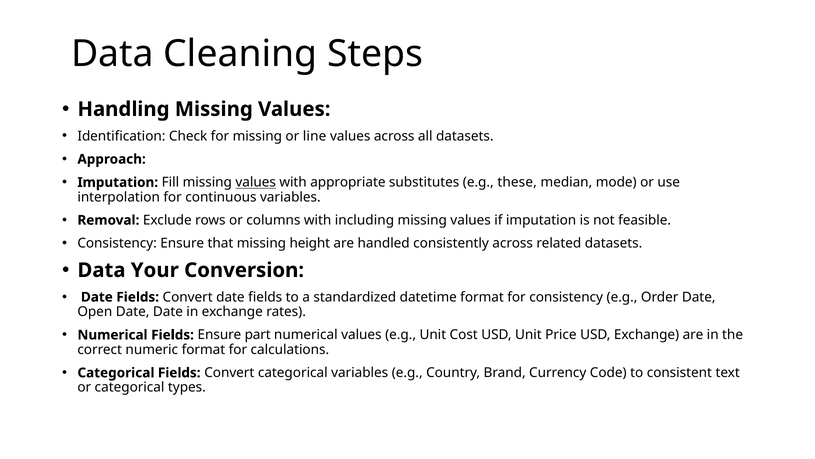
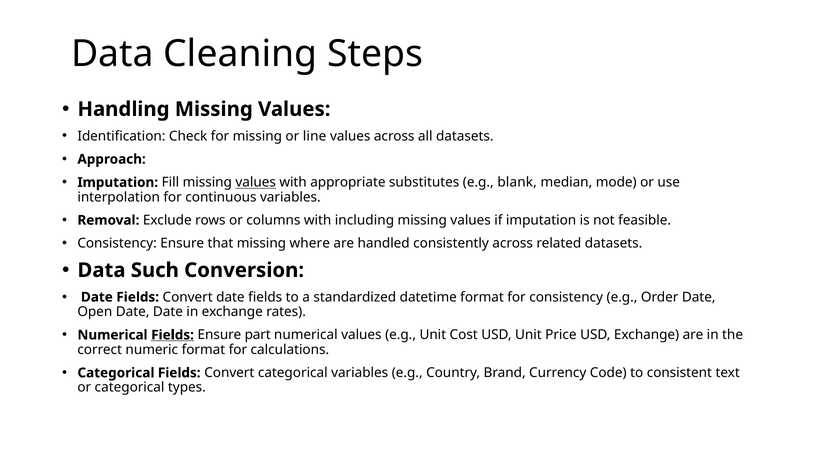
these: these -> blank (517, 182)
height: height -> where (310, 243)
Your: Your -> Such (155, 270)
Fields underline: none -> present (173, 335)
